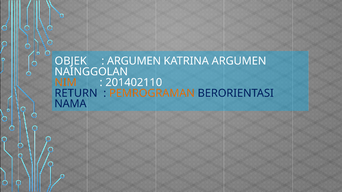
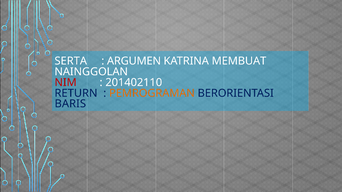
OBJEK: OBJEK -> SERTA (71, 61)
KATRINA ARGUMEN: ARGUMEN -> MEMBUAT (239, 61)
NIM colour: orange -> red (66, 83)
NAMA: NAMA -> BARIS (70, 104)
